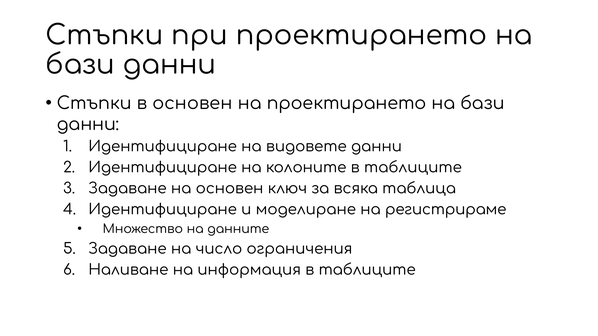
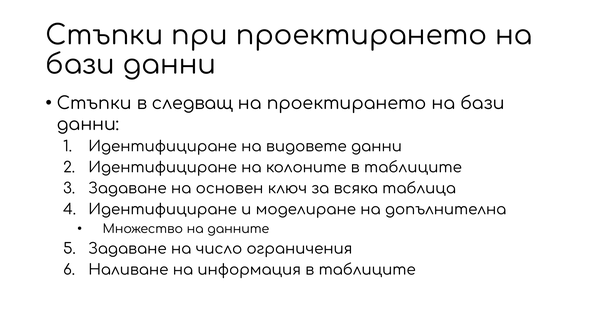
в основен: основен -> следващ (193, 103)
регистрираме: регистрираме -> допълнителна (446, 210)
